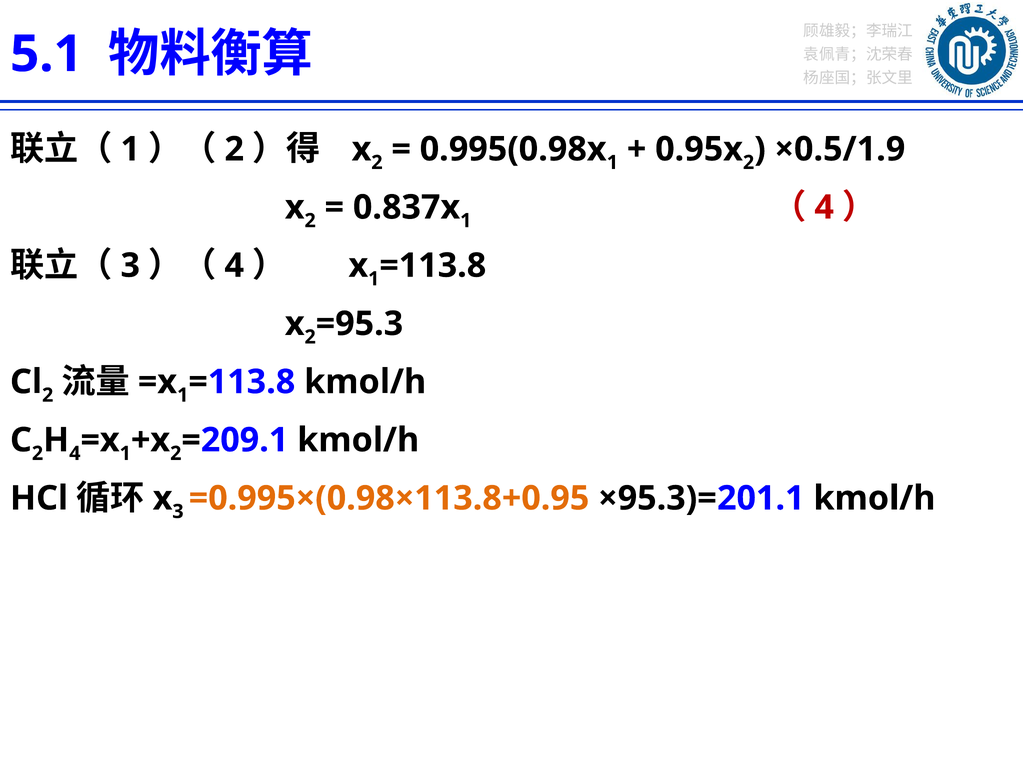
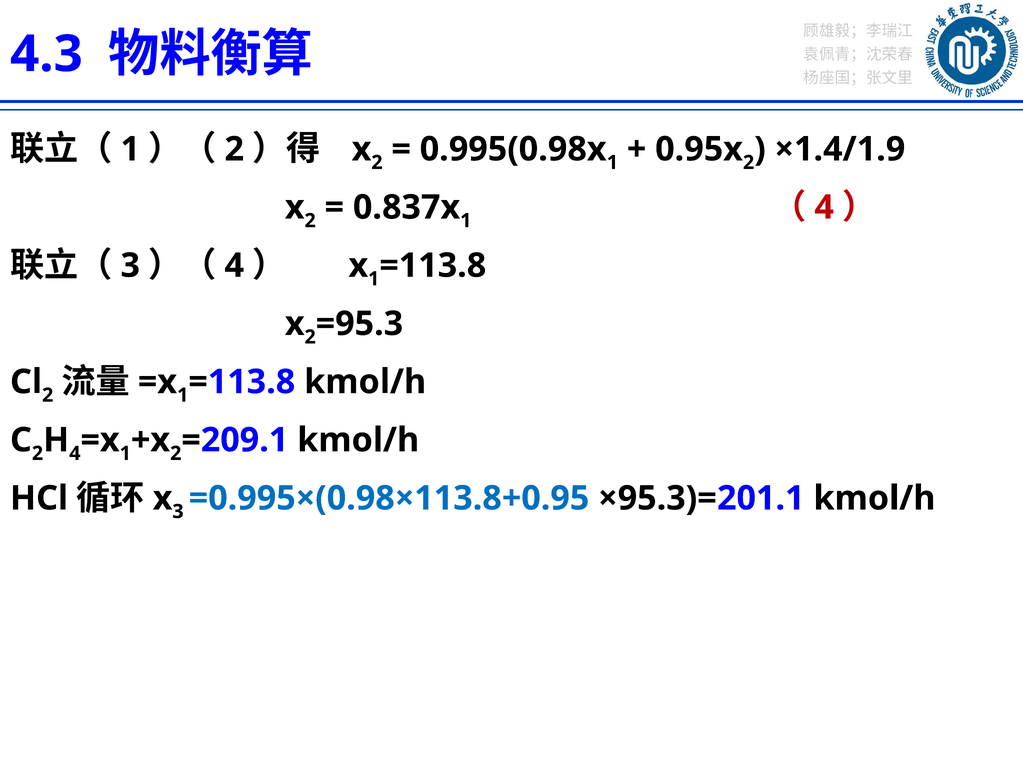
5.1: 5.1 -> 4.3 (46, 54)
×0.5/1.9: ×0.5/1.9 -> ×1.4/1.9 (840, 149)
=0.995×(0.98×113.8+0.95 colour: orange -> blue (389, 498)
